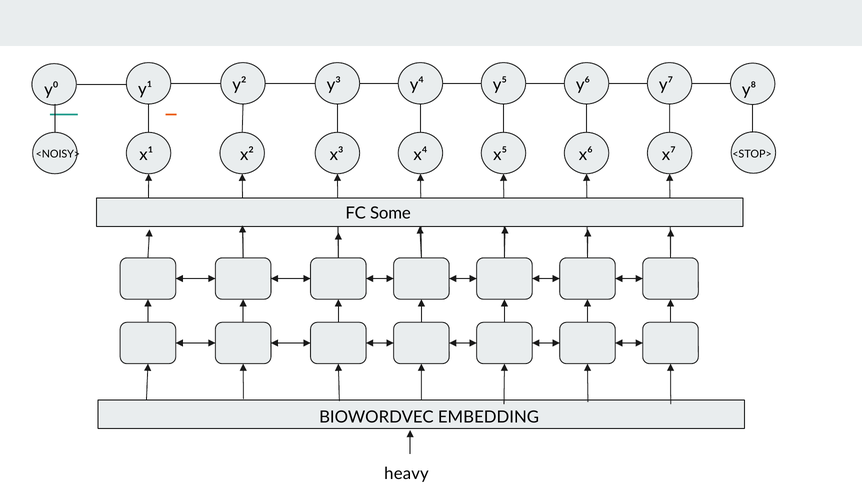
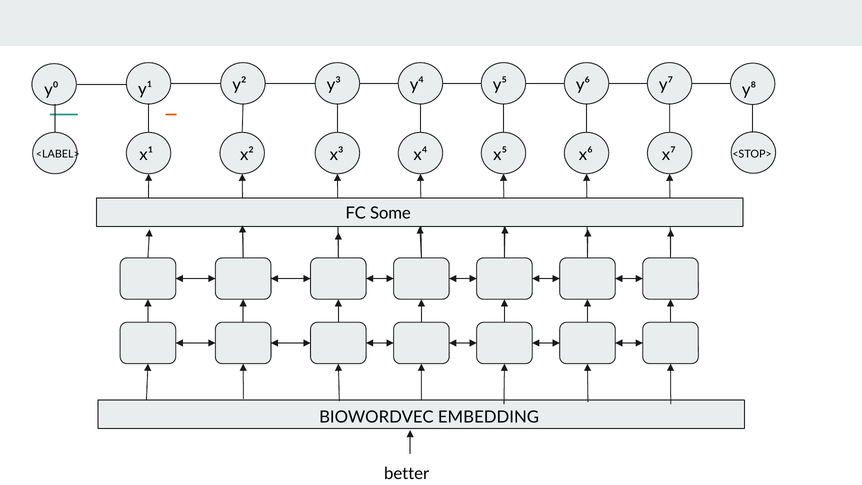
<NOISY>: <NOISY> -> <LABEL> (58, 154)
heavy: heavy -> better (407, 474)
